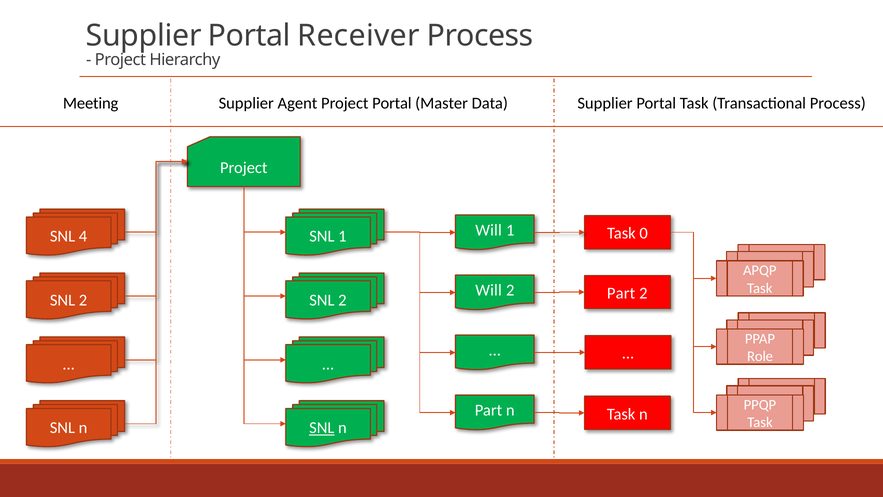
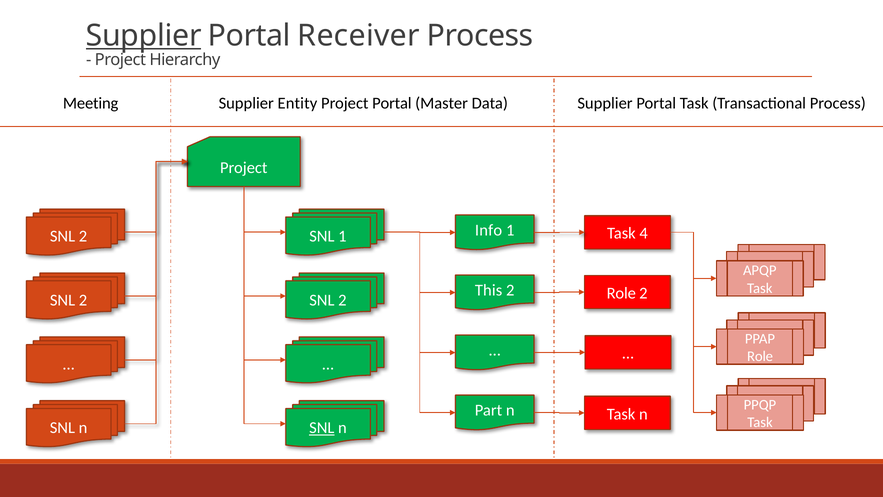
Supplier underline: none -> present (144, 36)
Agent: Agent -> Entity (297, 103)
Will: Will -> Info (489, 230)
0: 0 -> 4 (644, 233)
4: 4 -> 2 (83, 236)
Will: Will -> This (489, 290)
Part: Part -> Role (621, 293)
